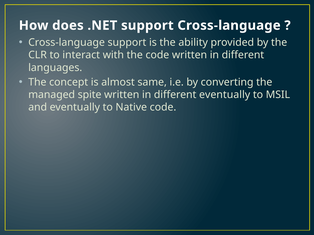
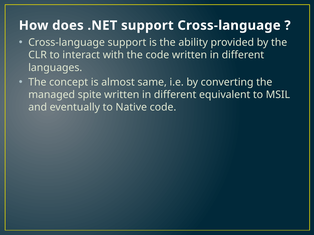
different eventually: eventually -> equivalent (225, 95)
